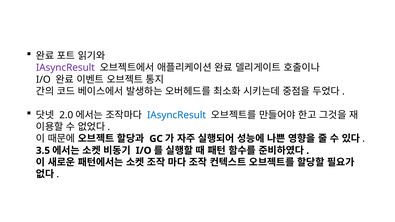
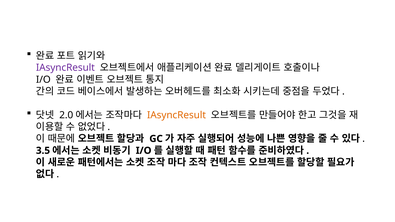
IAsyncResult colour: blue -> orange (176, 115)
